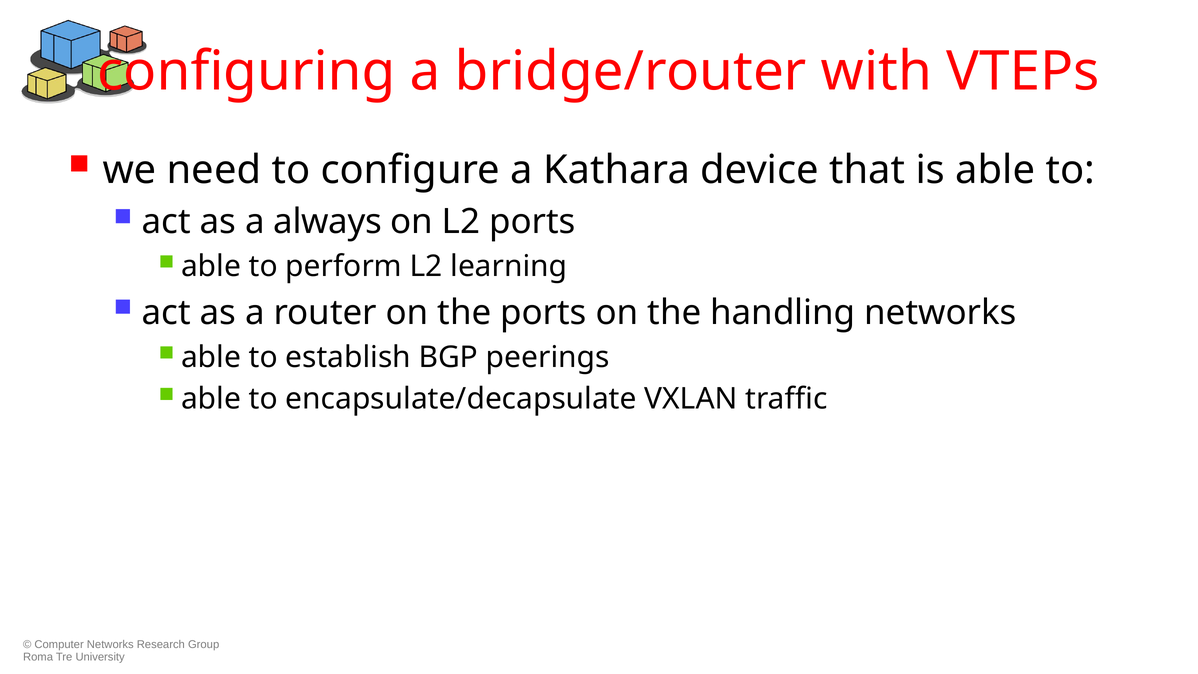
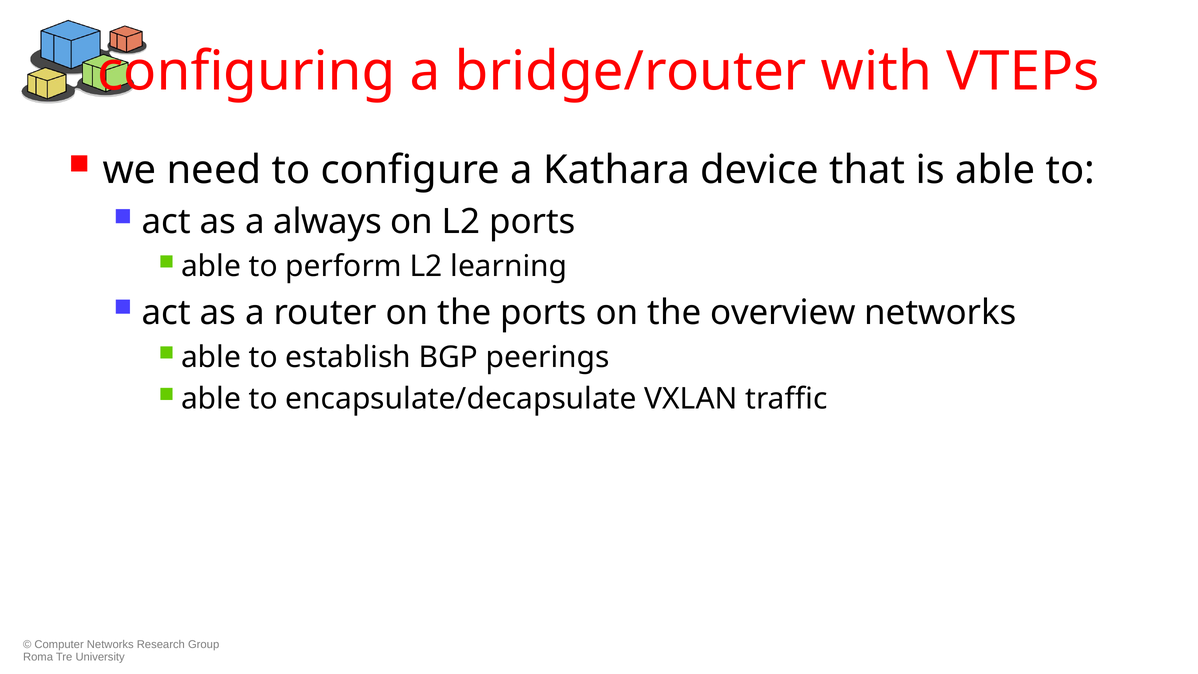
handling: handling -> overview (783, 313)
